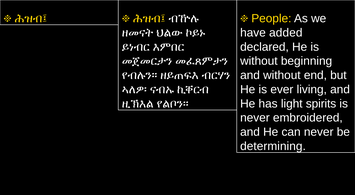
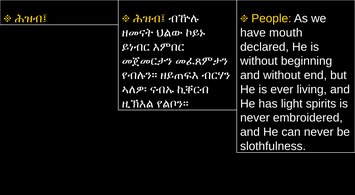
added: added -> mouth (286, 33)
determining: determining -> slothfulness (273, 146)
